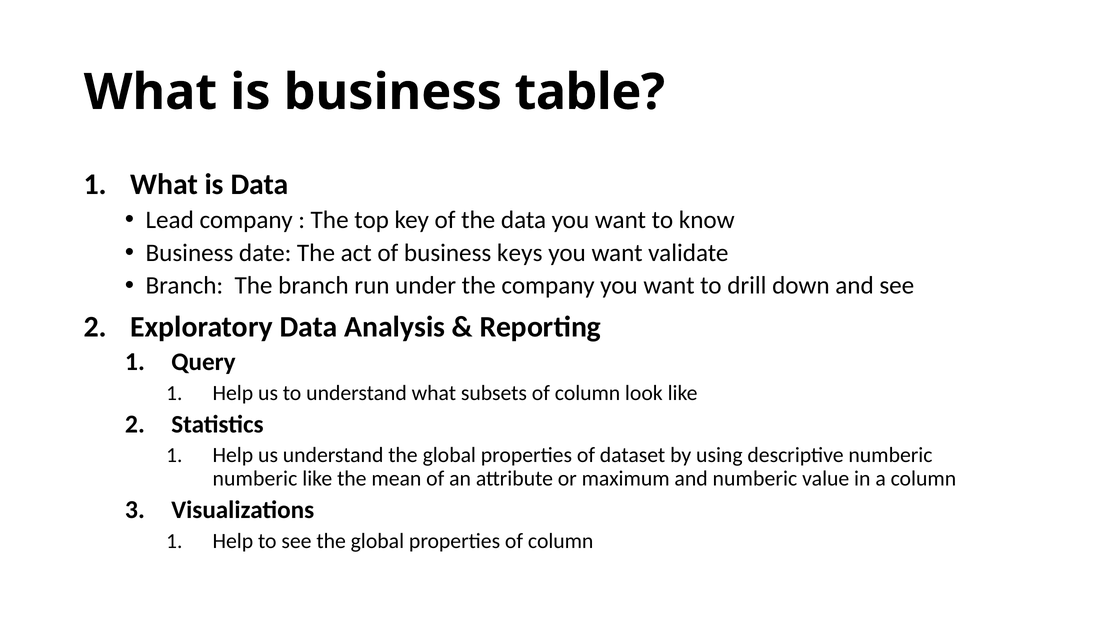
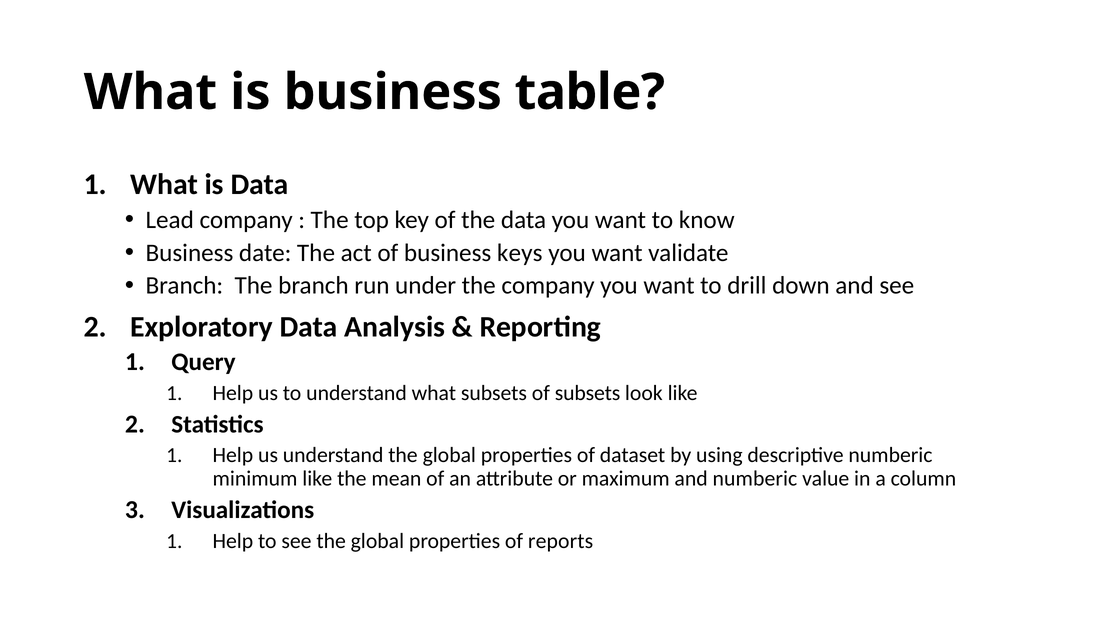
subsets of column: column -> subsets (588, 393)
numberic: numberic -> minimum (255, 479)
properties of column: column -> reports (561, 541)
